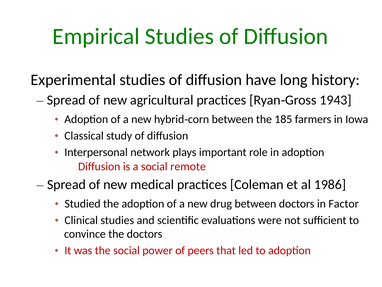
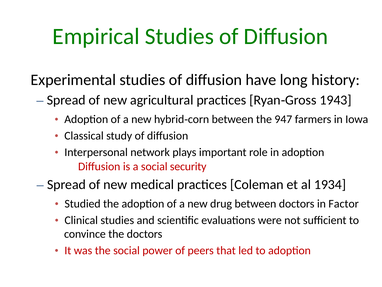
185: 185 -> 947 (283, 119)
remote: remote -> security (188, 166)
1986: 1986 -> 1934 (330, 184)
